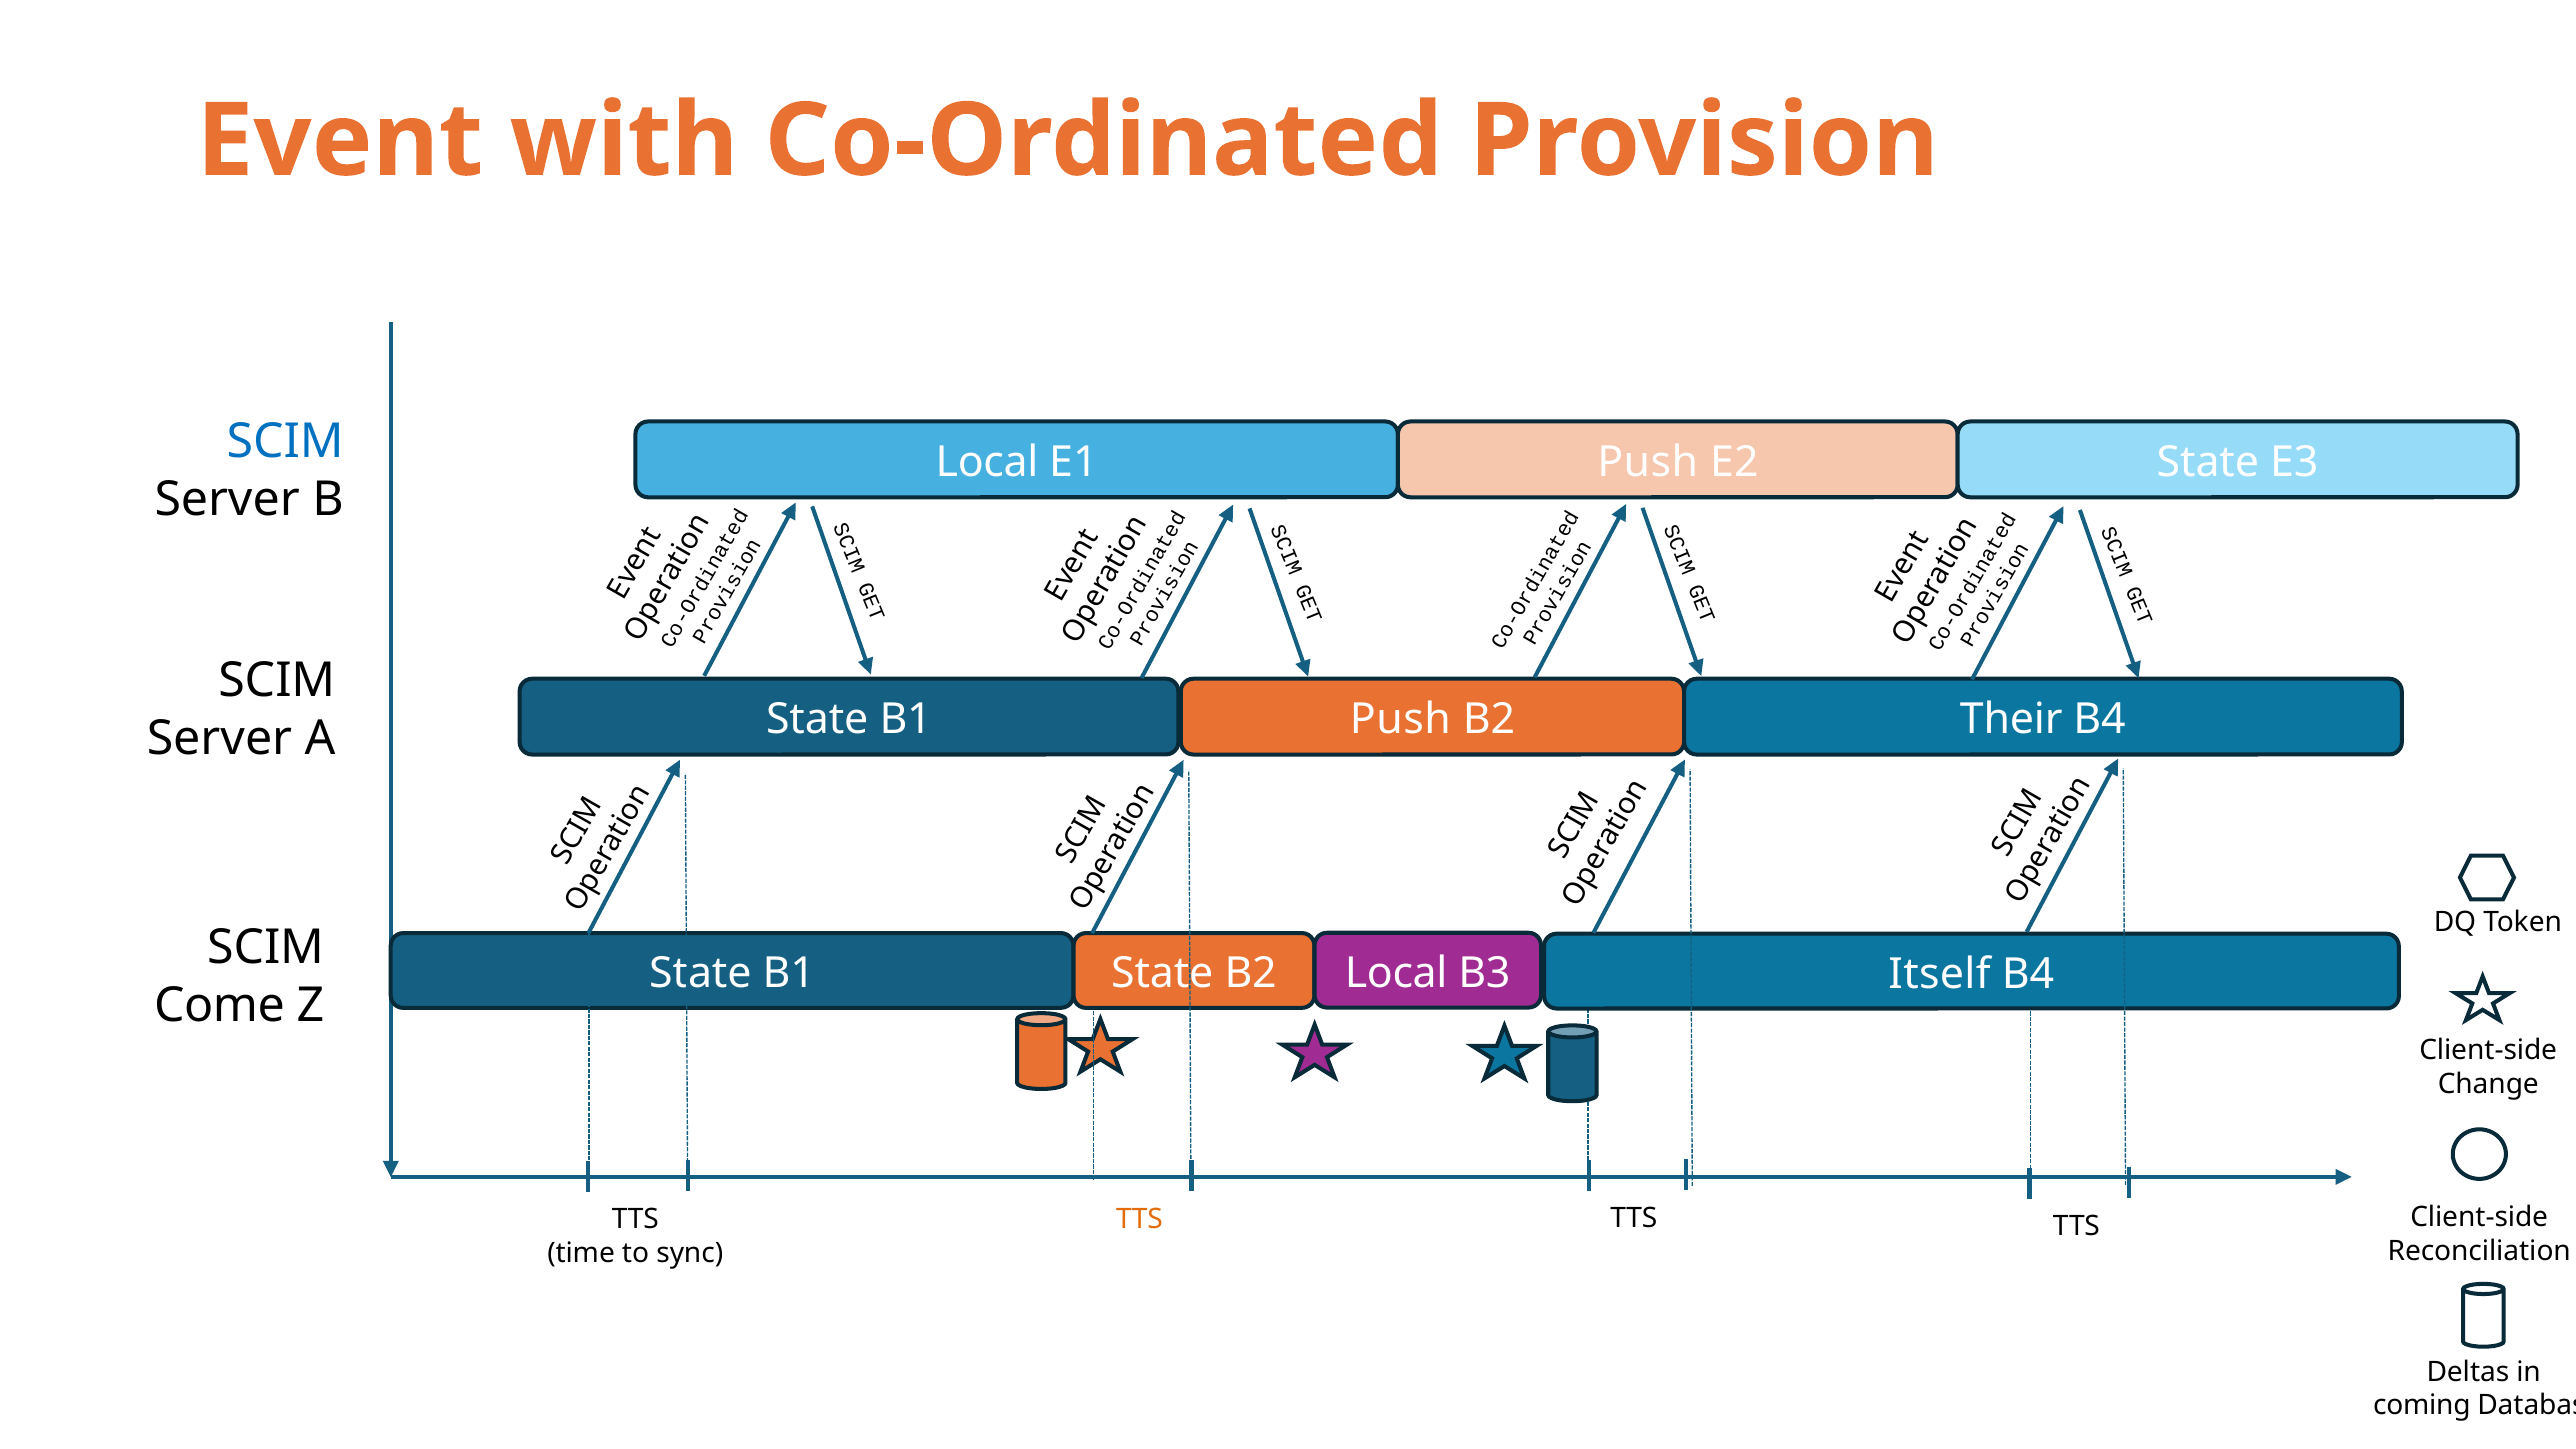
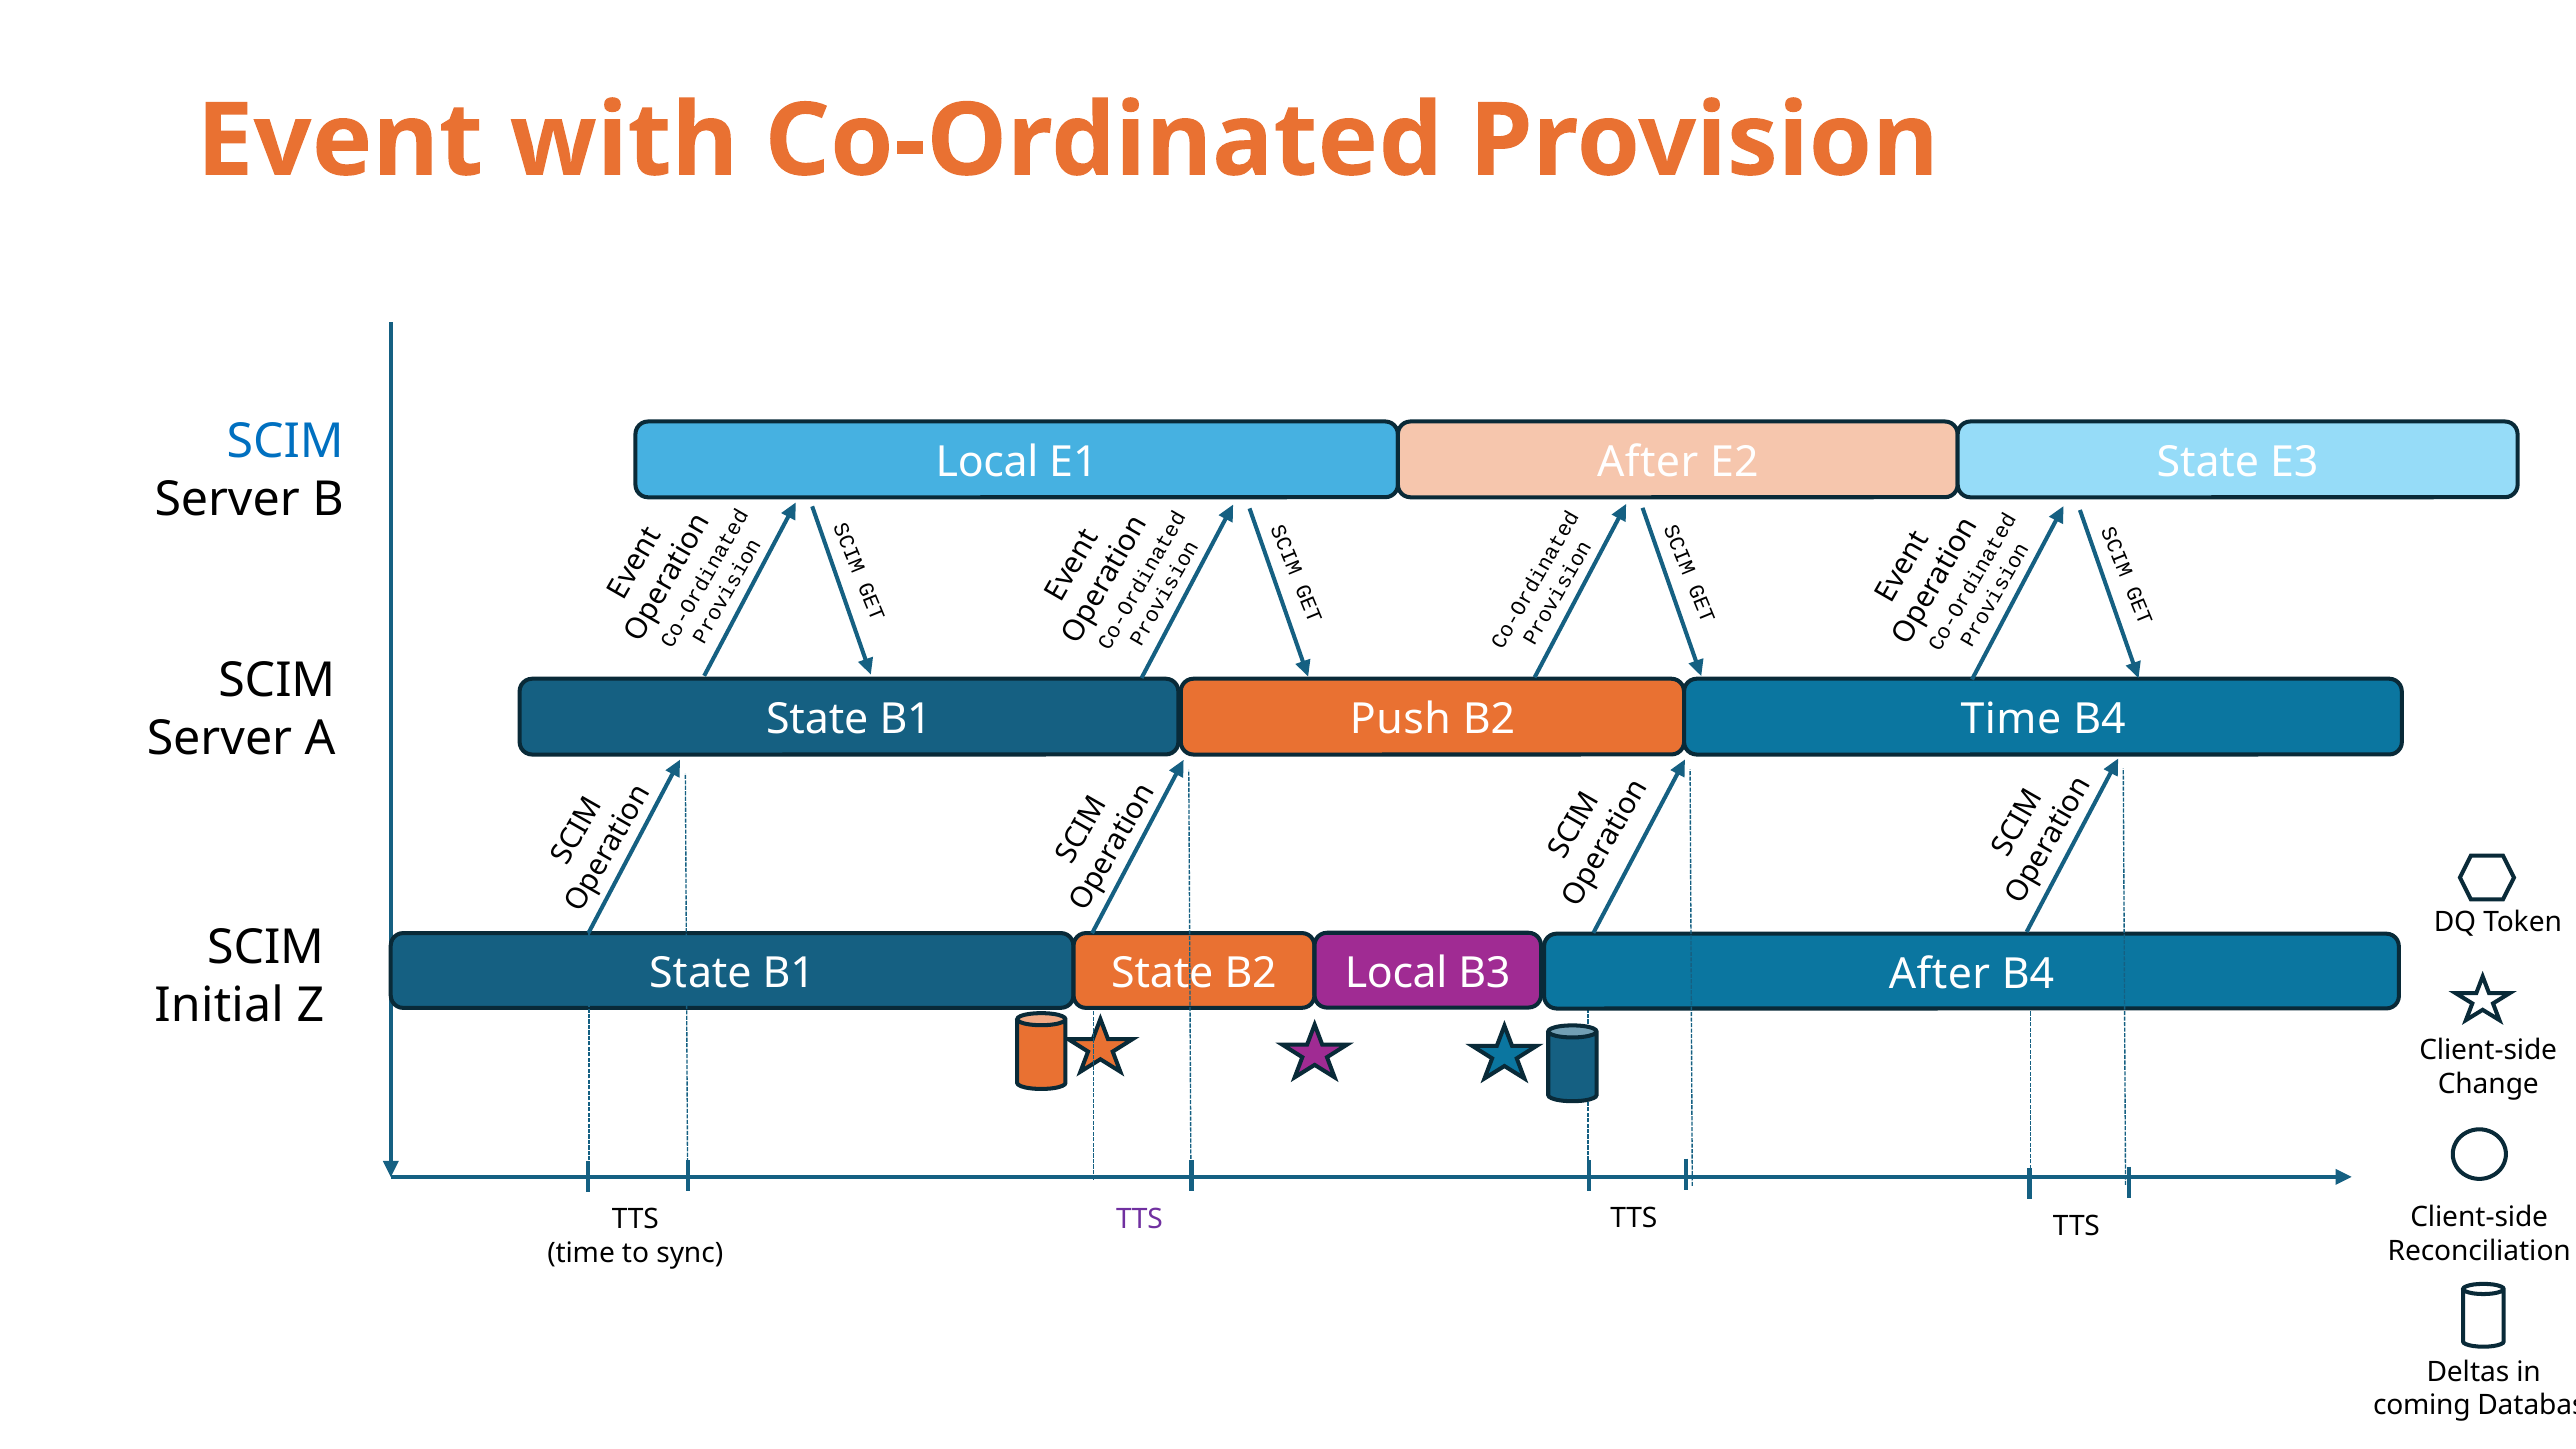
Push: Push -> After (1648, 462)
Their: Their -> Time (2011, 720)
Itself: Itself -> After (1939, 974)
Come: Come -> Initial (219, 1005)
TTS colour: orange -> purple (1140, 1220)
